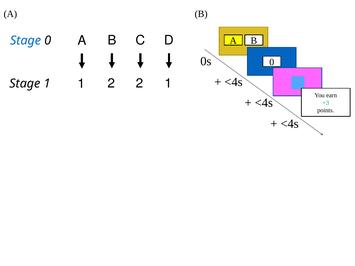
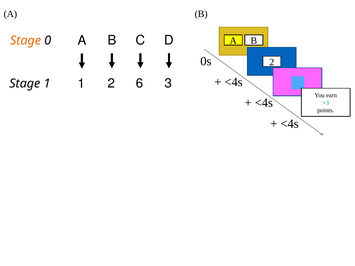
Stage colour: blue -> orange (26, 41)
0s 0: 0 -> 2 (272, 62)
2 1: 1 -> 3 (168, 83)
1 2: 2 -> 6 (140, 83)
